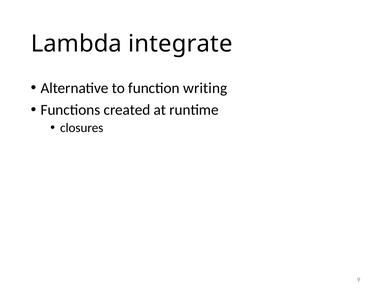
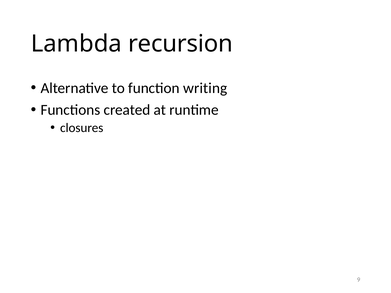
integrate: integrate -> recursion (180, 44)
